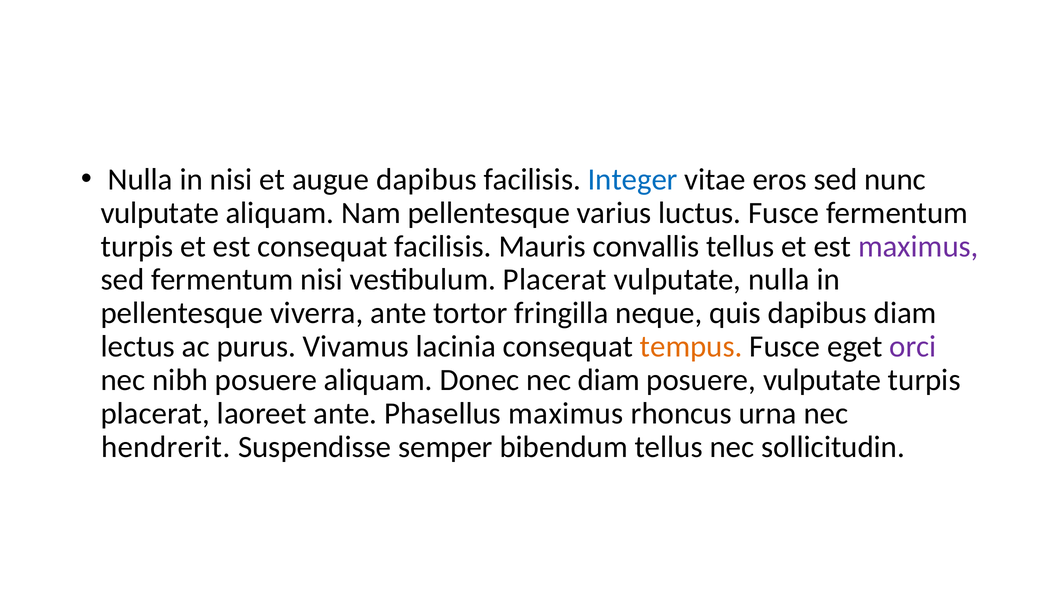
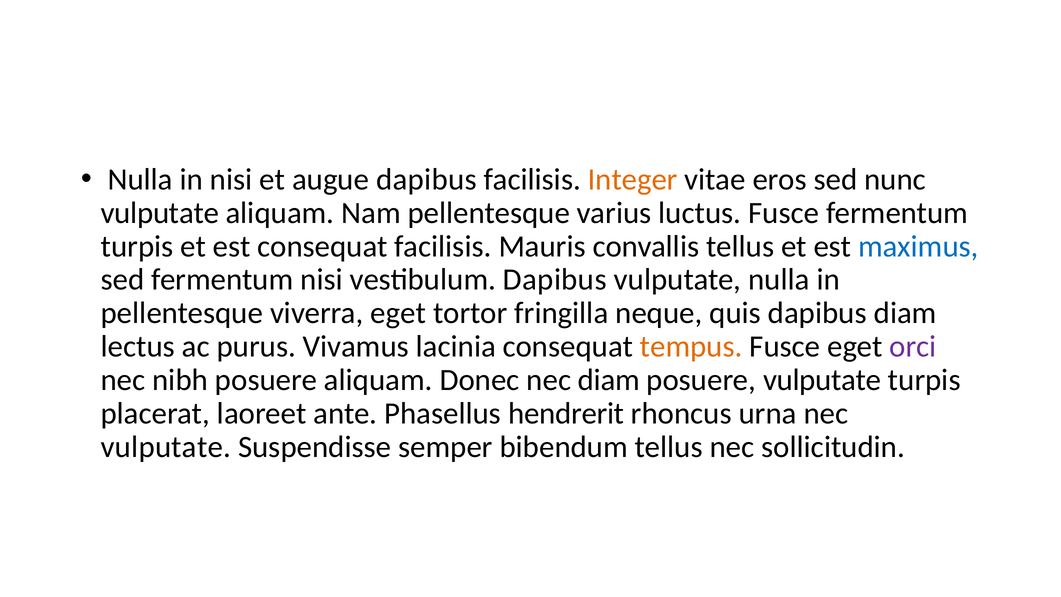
Integer colour: blue -> orange (633, 179)
maximus colour: purple -> blue (918, 246)
vestibulum Placerat: Placerat -> Dapibus (555, 280)
viverra ante: ante -> eget (398, 313)
Phasellus maximus: maximus -> hendrerit (566, 413)
hendrerit: hendrerit -> vulputate (166, 447)
